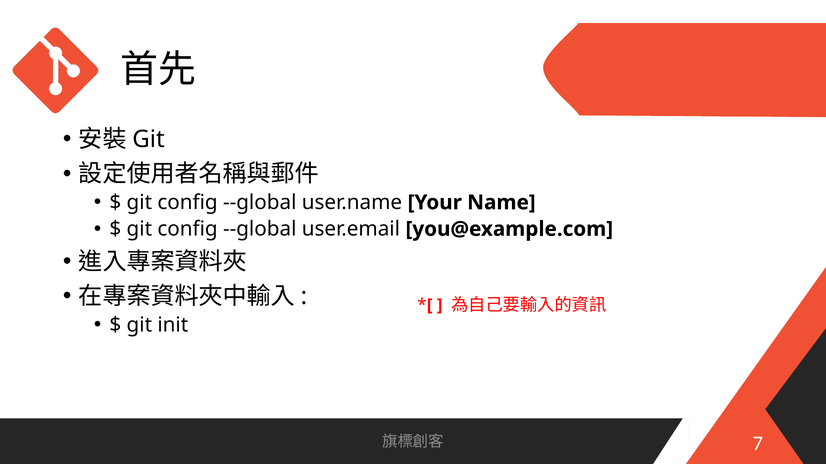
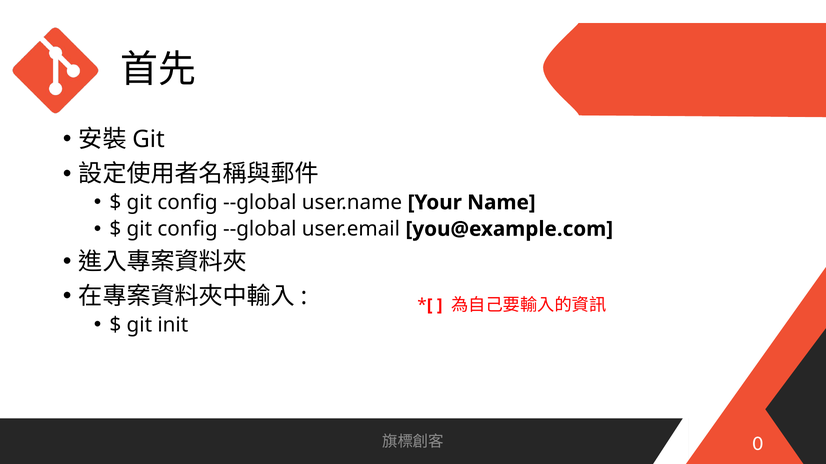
7: 7 -> 0 (758, 444)
